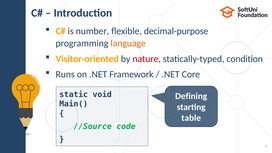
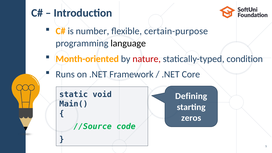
decimal-purpose: decimal-purpose -> certain-purpose (176, 31)
language colour: orange -> black (128, 43)
Visitor-oriented: Visitor-oriented -> Month-oriented (87, 59)
table: table -> zeros (191, 118)
